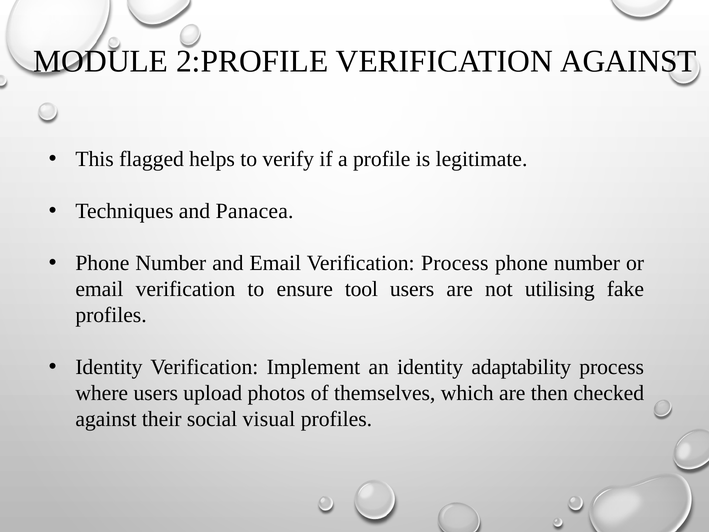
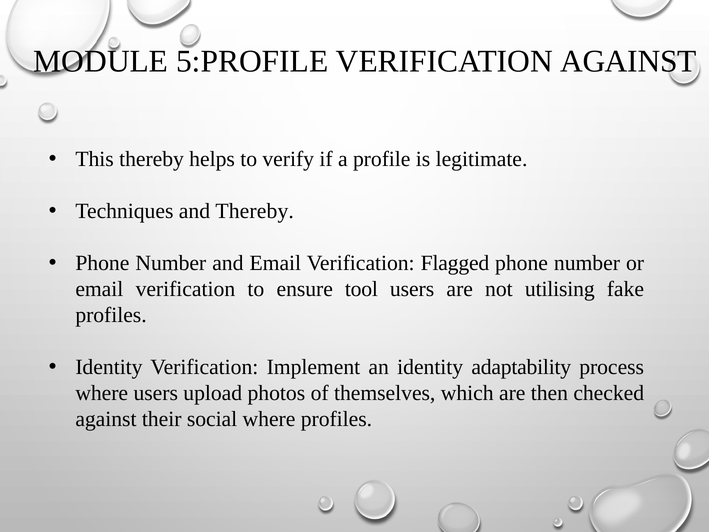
2:PROFILE: 2:PROFILE -> 5:PROFILE (252, 62)
This flagged: flagged -> thereby (152, 159)
and Panacea: Panacea -> Thereby (255, 211)
Verification Process: Process -> Flagged (455, 263)
social visual: visual -> where (269, 419)
